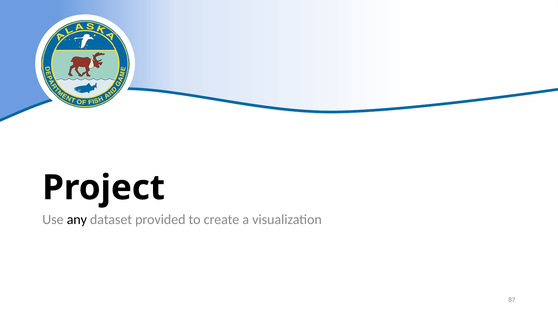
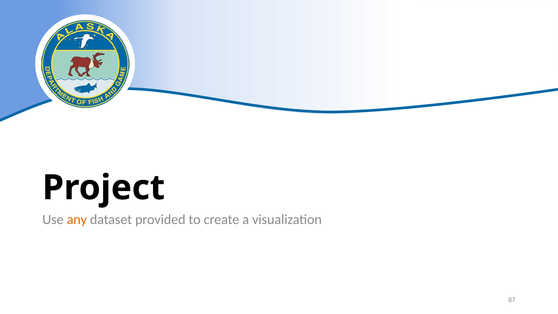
any colour: black -> orange (77, 220)
